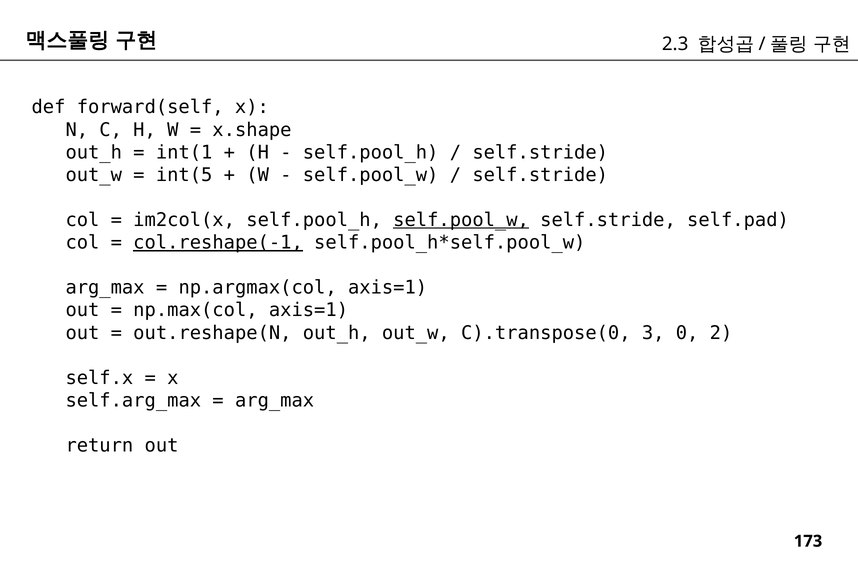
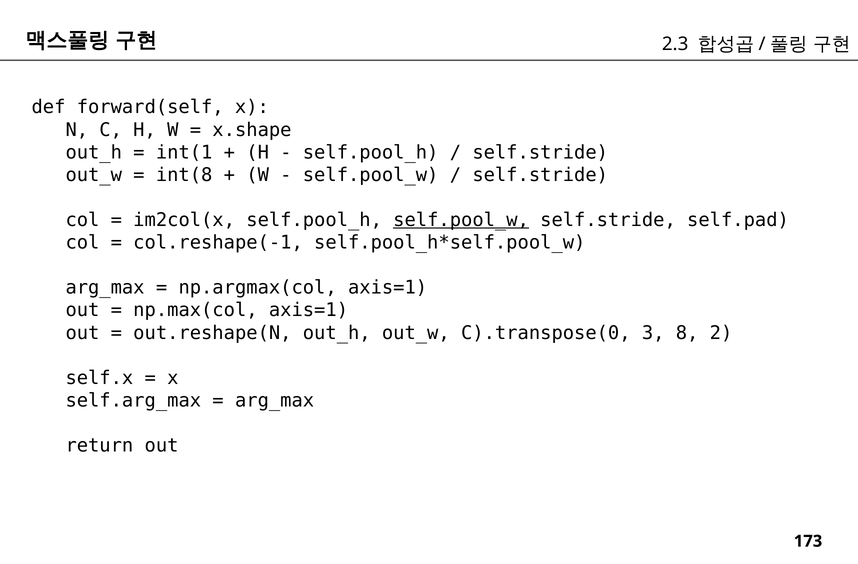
int(5: int(5 -> int(8 (184, 175)
col.reshape(-1 underline: present -> none (218, 242)
0: 0 -> 8 (687, 333)
